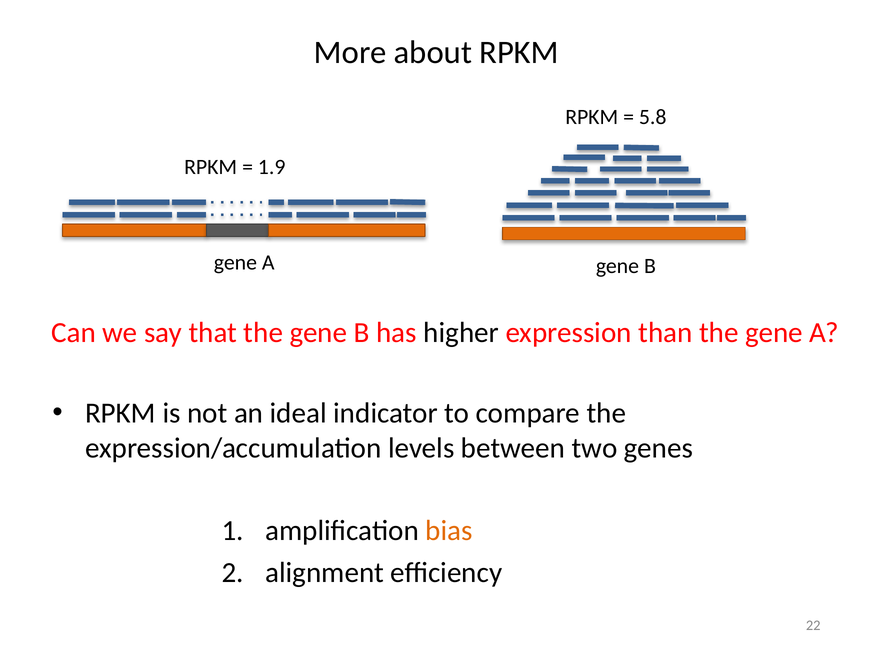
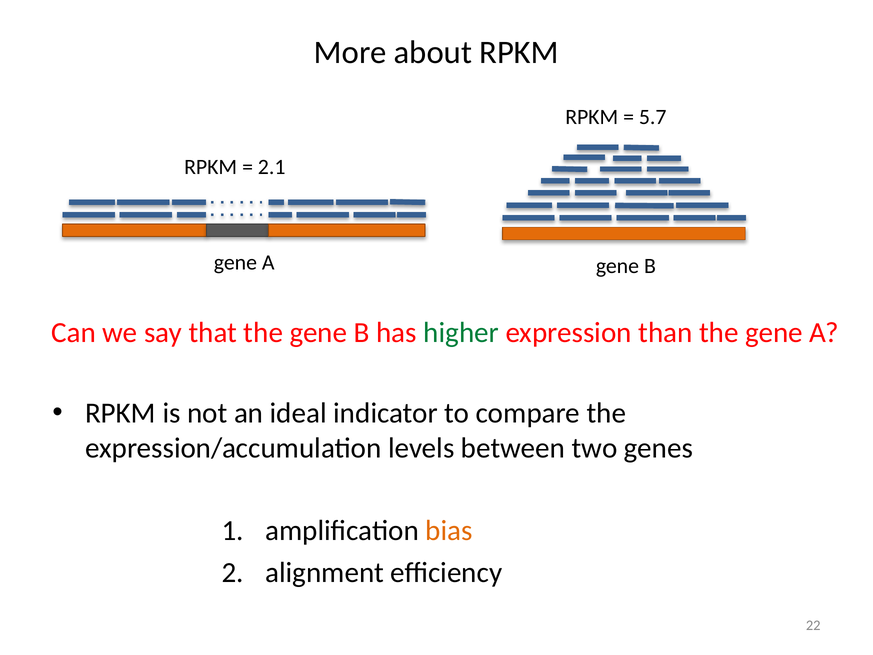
5.8: 5.8 -> 5.7 (653, 117)
1.9: 1.9 -> 2.1 (272, 167)
higher colour: black -> green (461, 333)
